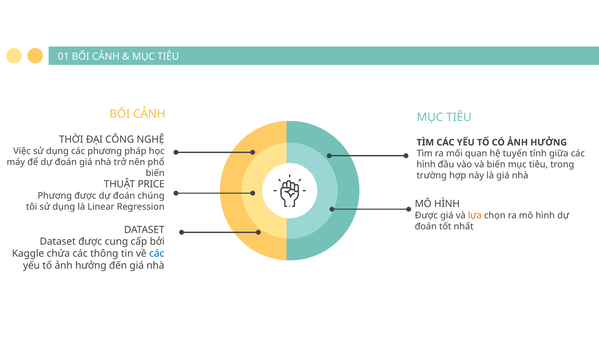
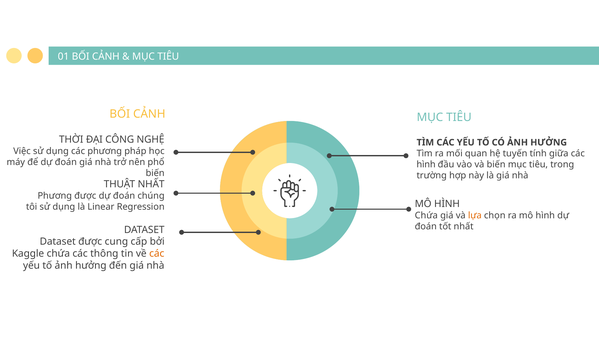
THUẬT PRICE: PRICE -> NHẤT (151, 184)
Được: Được -> Chứa (426, 215)
các colour: blue -> orange (157, 254)
